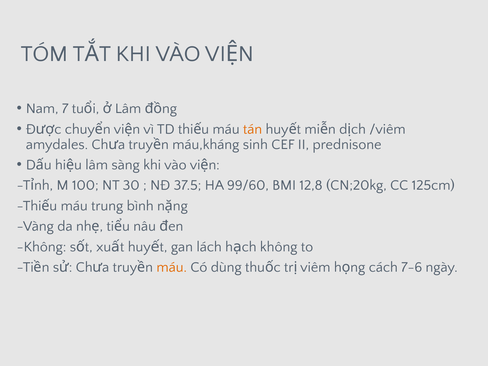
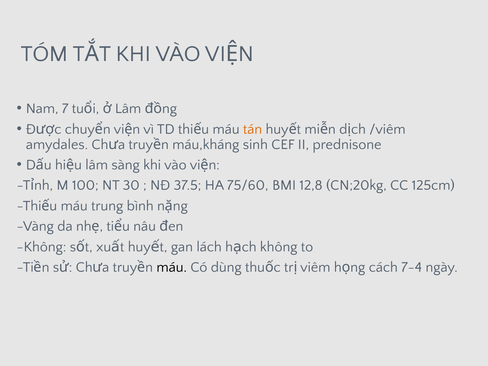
99/60: 99/60 -> 75/60 (248, 185)
máu colour: orange -> black (172, 267)
7-6: 7-6 -> 7-4 (412, 267)
